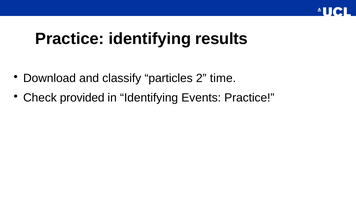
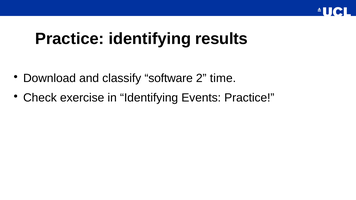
particles: particles -> software (169, 78)
provided: provided -> exercise (82, 98)
